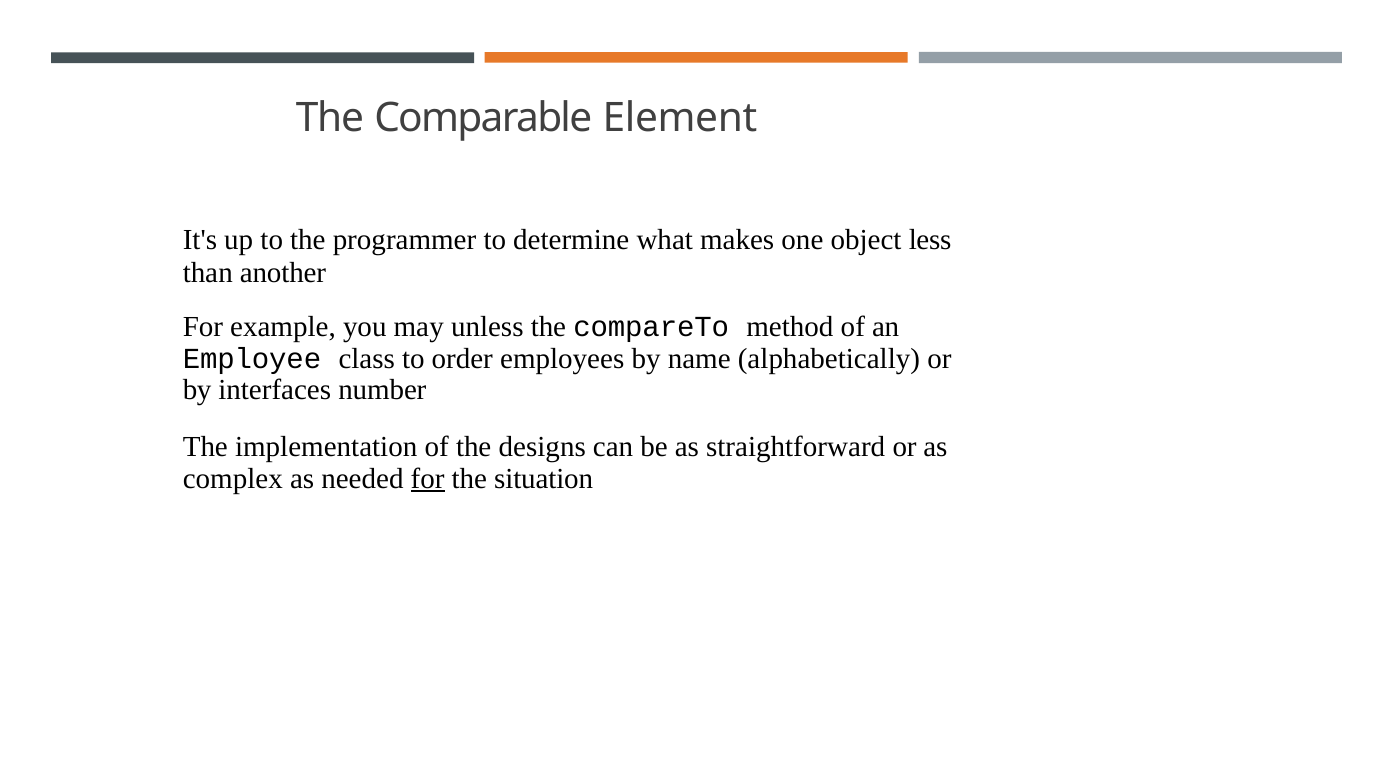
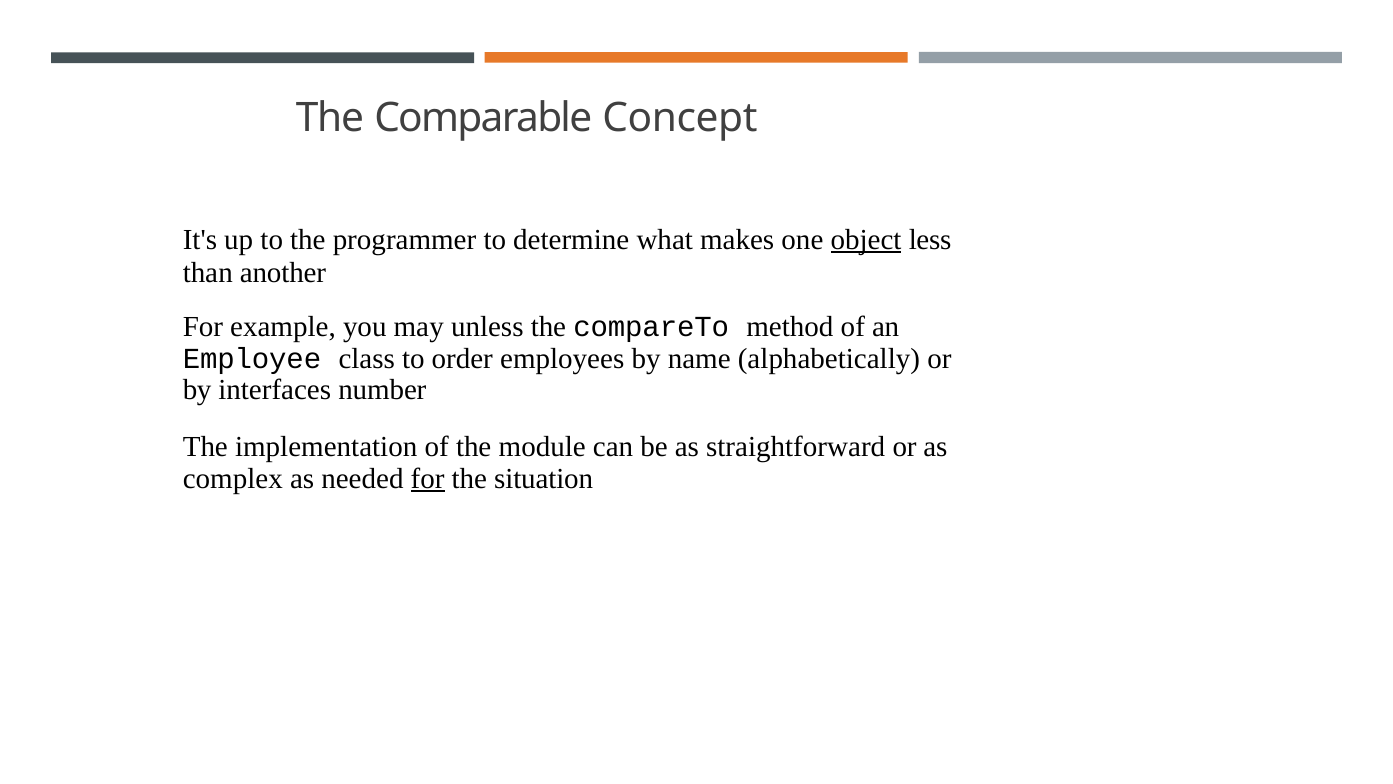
Element: Element -> Concept (680, 118)
object underline: none -> present (866, 240)
designs: designs -> module (542, 447)
